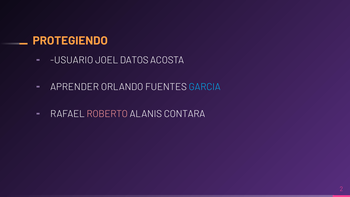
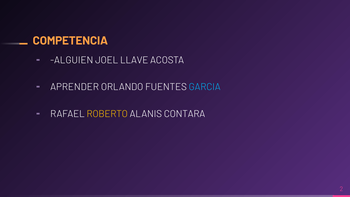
PROTEGIENDO: PROTEGIENDO -> COMPETENCIA (70, 41)
USUARIO: USUARIO -> ALGUIEN (72, 60)
DATOS: DATOS -> LLAVE (134, 60)
ROBERTO colour: pink -> yellow (107, 114)
